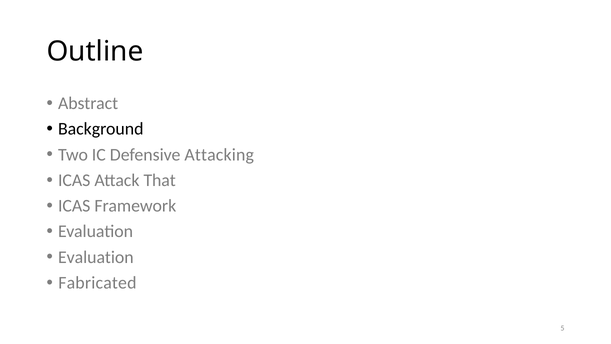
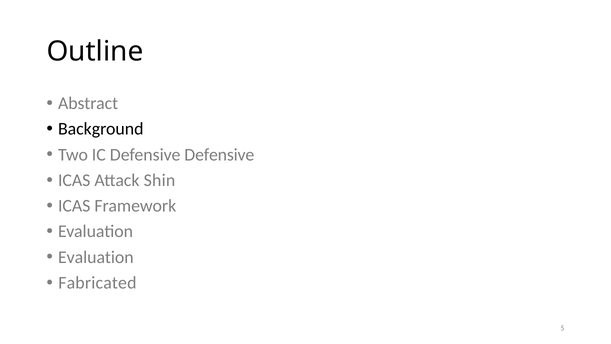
Defensive Attacking: Attacking -> Defensive (219, 155)
That: That -> Shin (160, 180)
